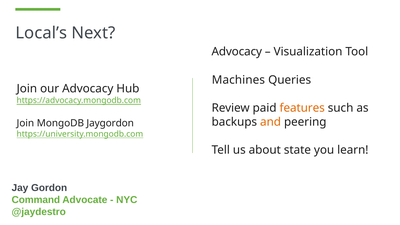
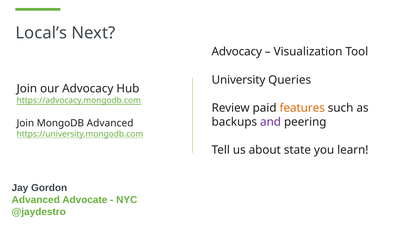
Machines: Machines -> University (239, 80)
and colour: orange -> purple (271, 122)
MongoDB Jaygordon: Jaygordon -> Advanced (110, 123)
Command: Command -> Advanced (36, 200)
